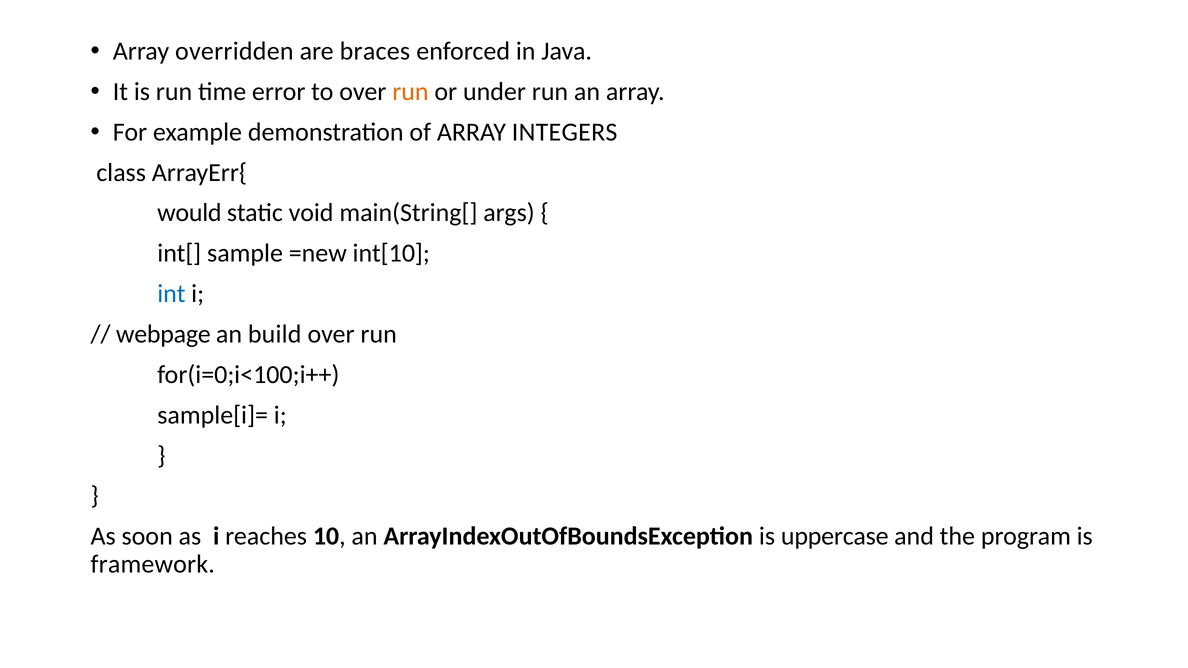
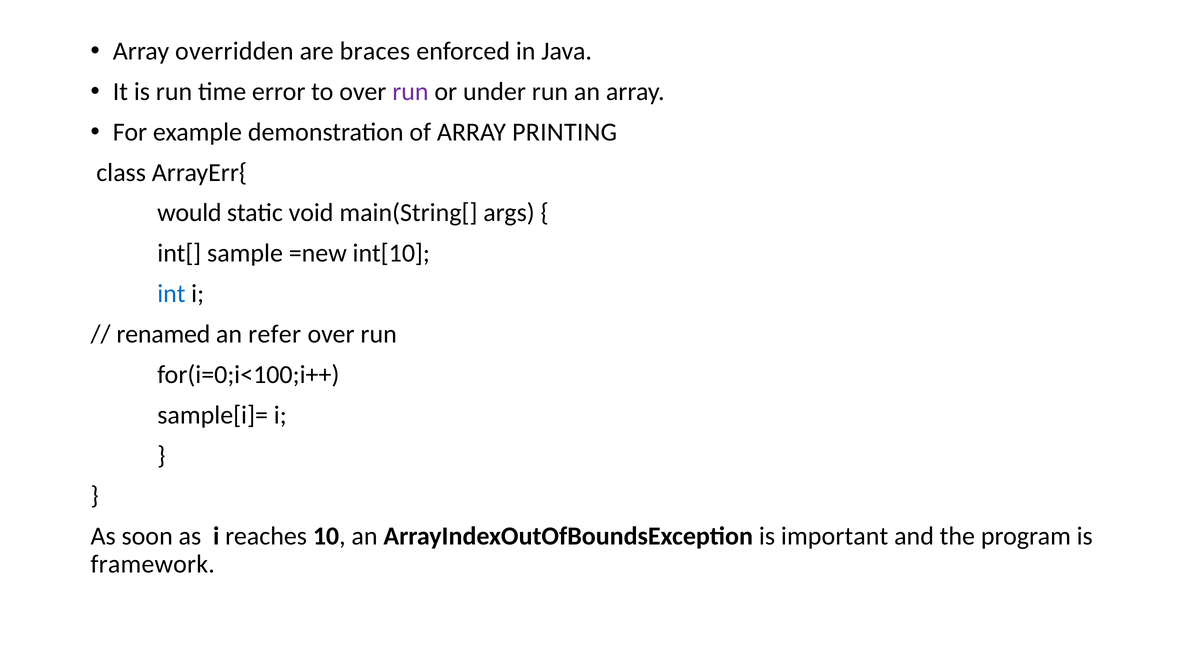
run colour: orange -> purple (410, 92)
INTEGERS: INTEGERS -> PRINTING (565, 132)
webpage: webpage -> renamed (163, 334)
build: build -> refer (275, 334)
uppercase: uppercase -> important (835, 537)
